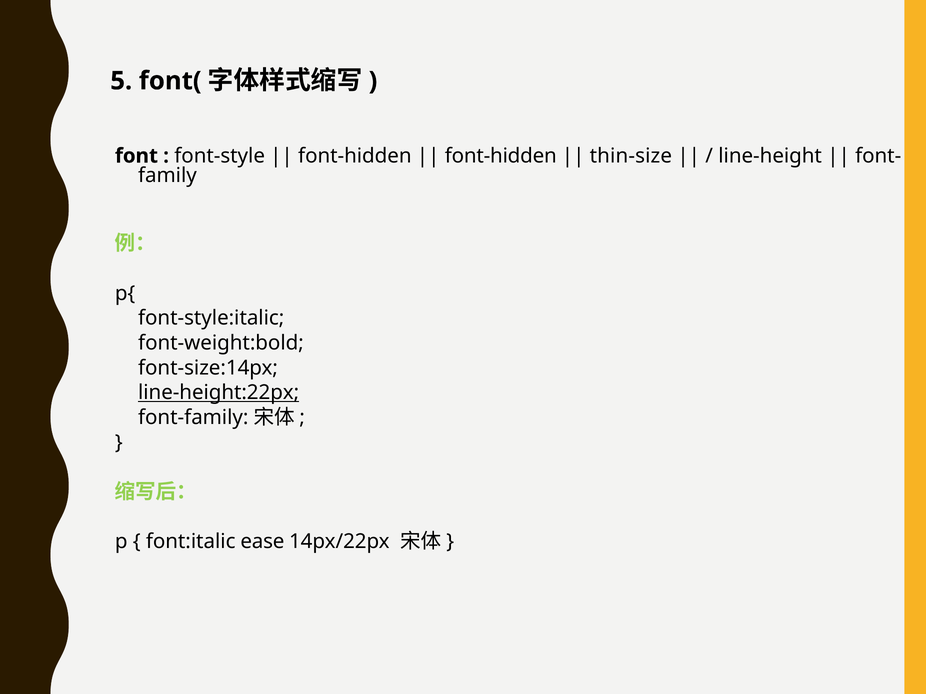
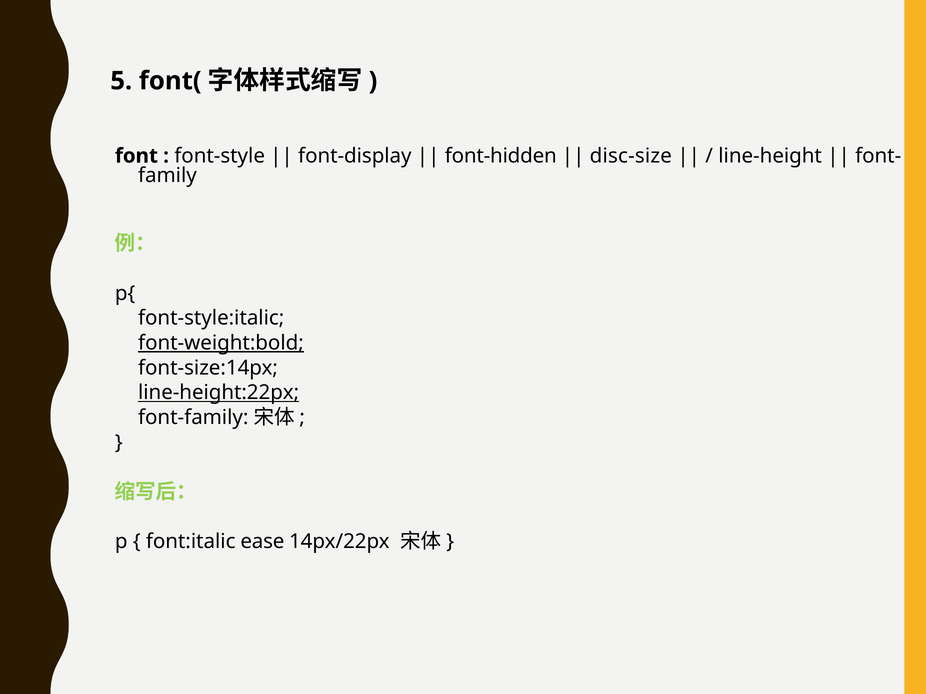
font-hidden: font-hidden -> font-display (355, 156)
thin-size: thin-size -> disc-size (631, 156)
font-weight:bold underline: none -> present (221, 343)
